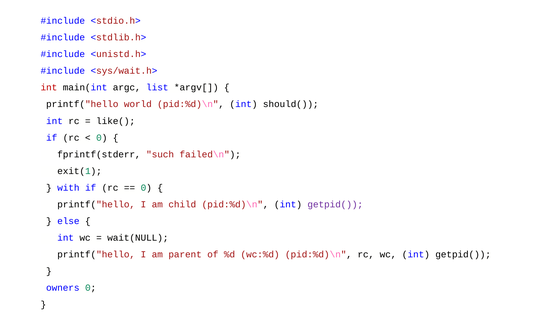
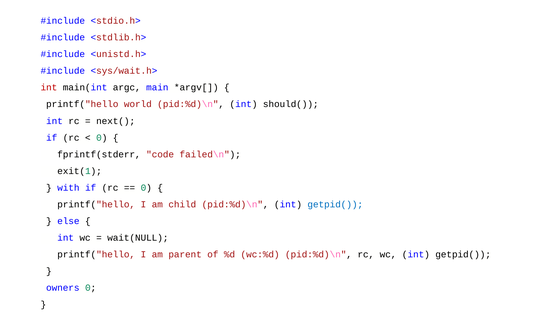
list: list -> main (157, 88)
like(: like( -> next( (116, 121)
such: such -> code (160, 154)
getpid( colour: purple -> blue (335, 204)
